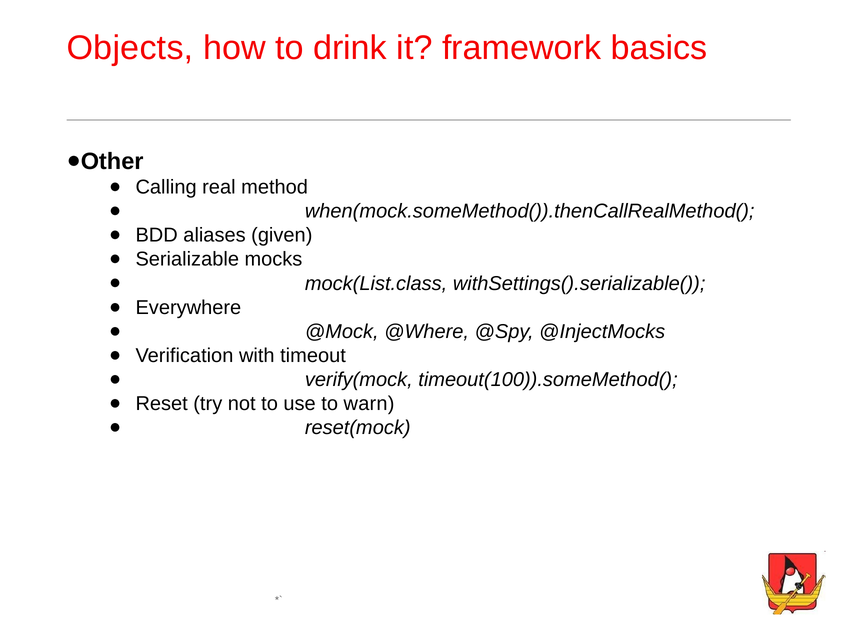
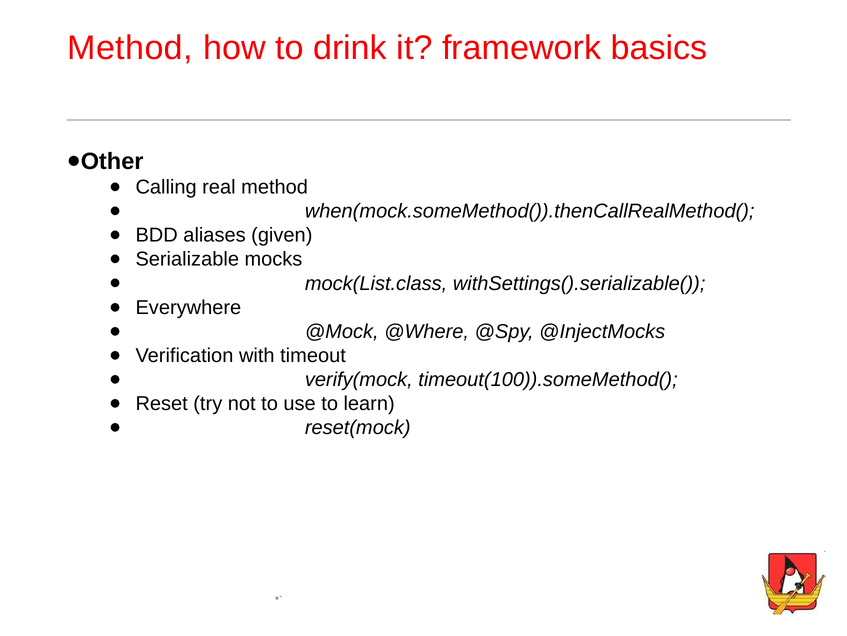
Objects: Objects -> Method (130, 48)
warn: warn -> learn (369, 403)
